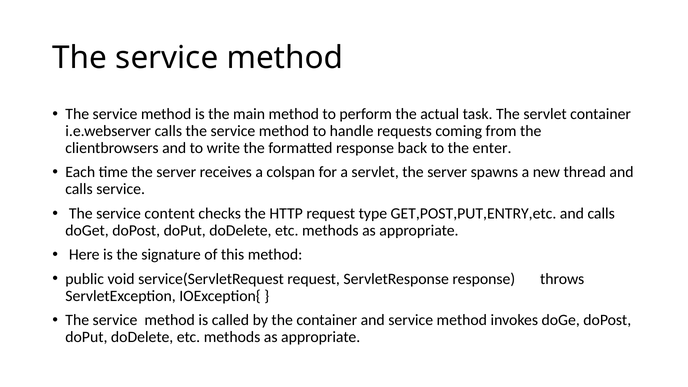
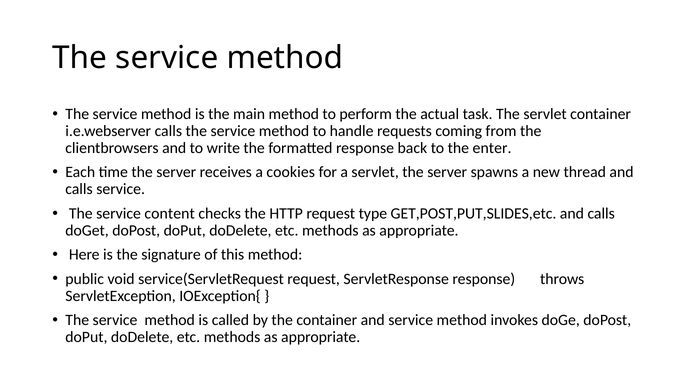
colspan: colspan -> cookies (291, 172)
GET,POST,PUT,ENTRY,etc: GET,POST,PUT,ENTRY,etc -> GET,POST,PUT,SLIDES,etc (473, 213)
